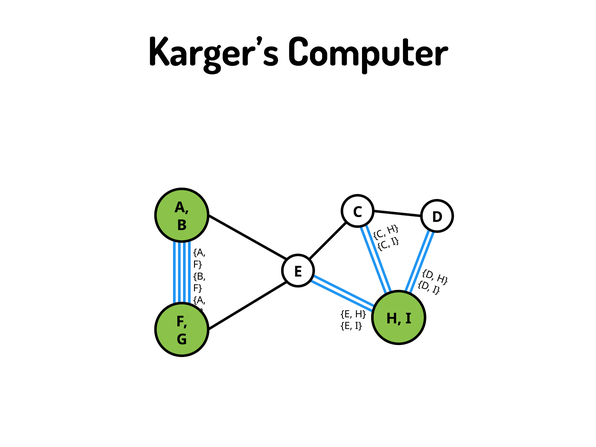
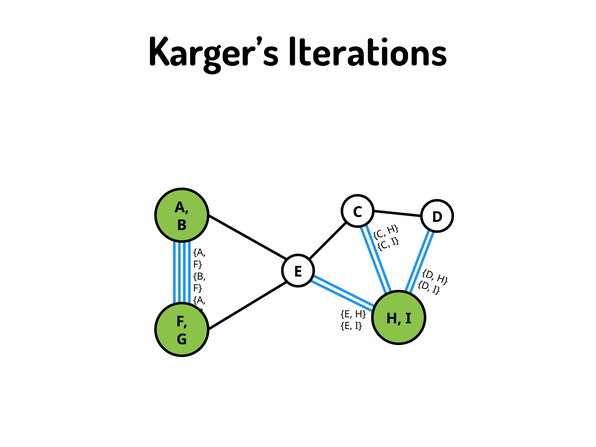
Computer: Computer -> Iterations (367, 52)
